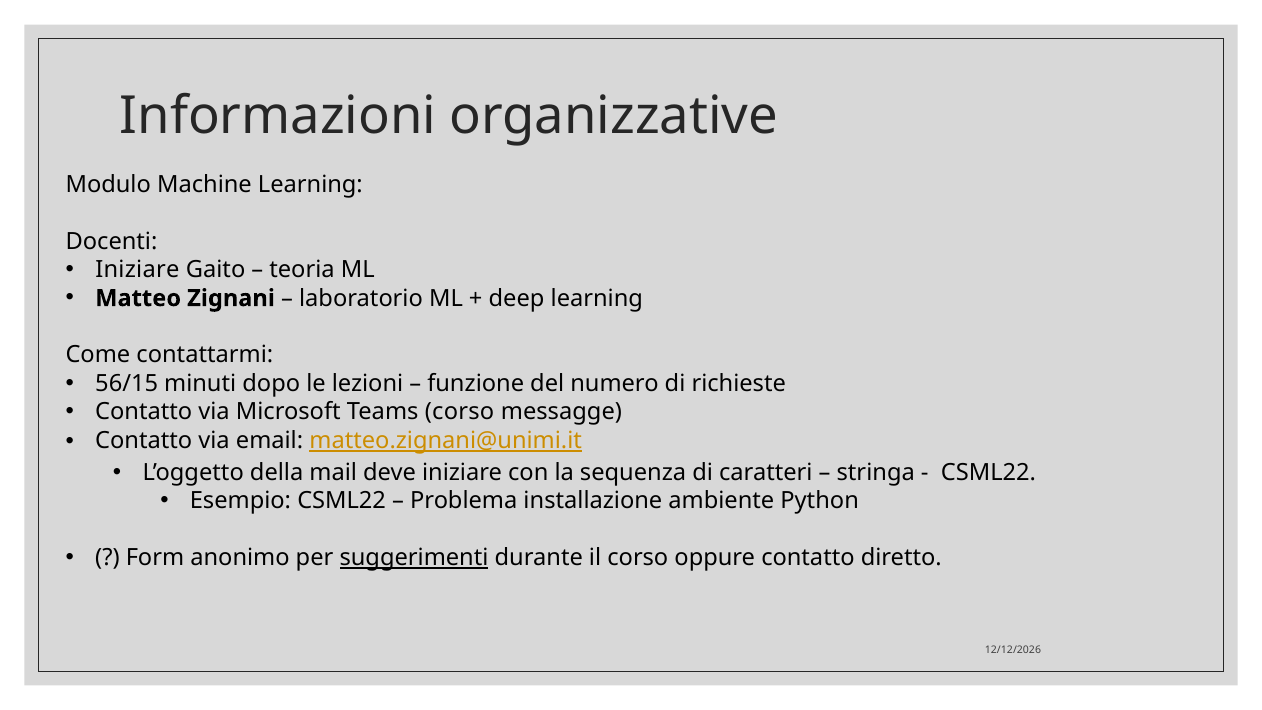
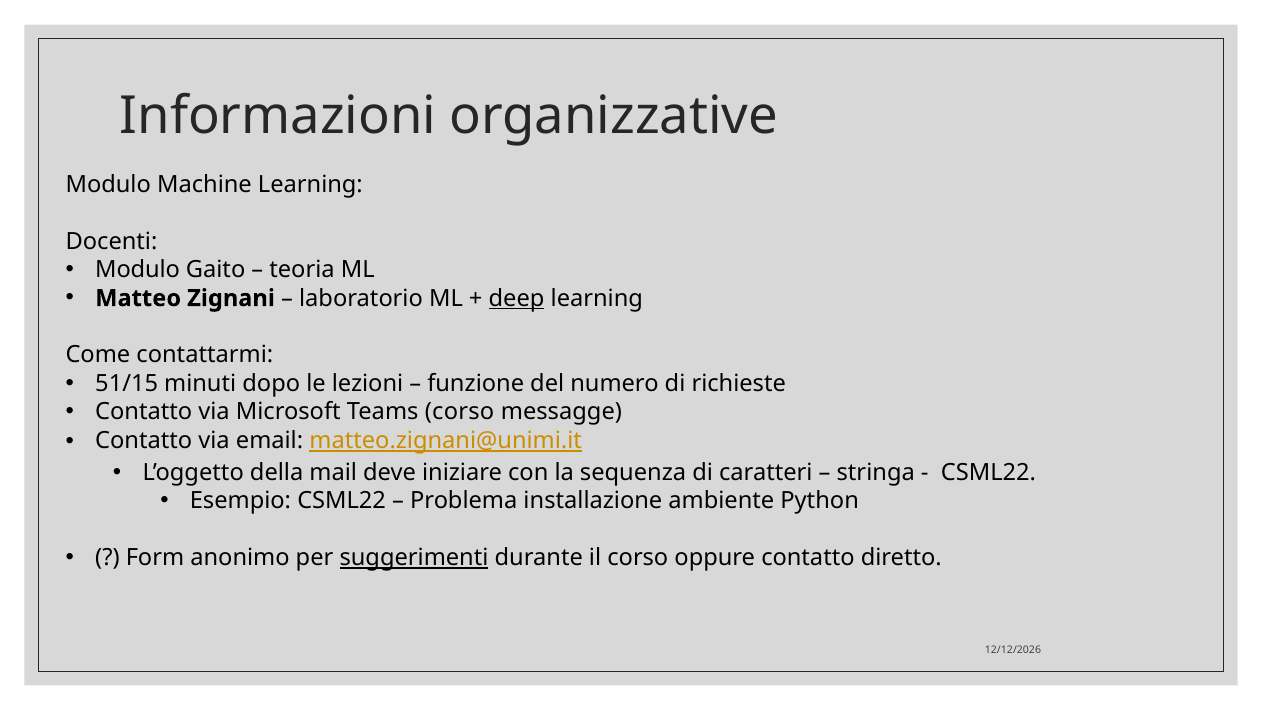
Iniziare: Iniziare -> Modulo (138, 270)
deep underline: none -> present (517, 298)
56/15: 56/15 -> 51/15 (127, 383)
